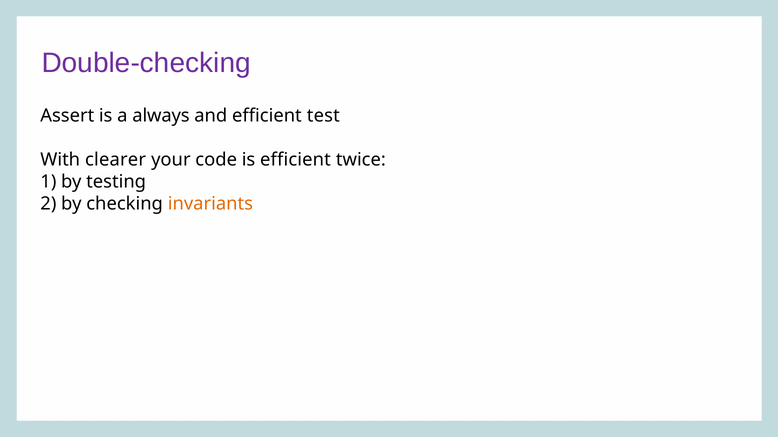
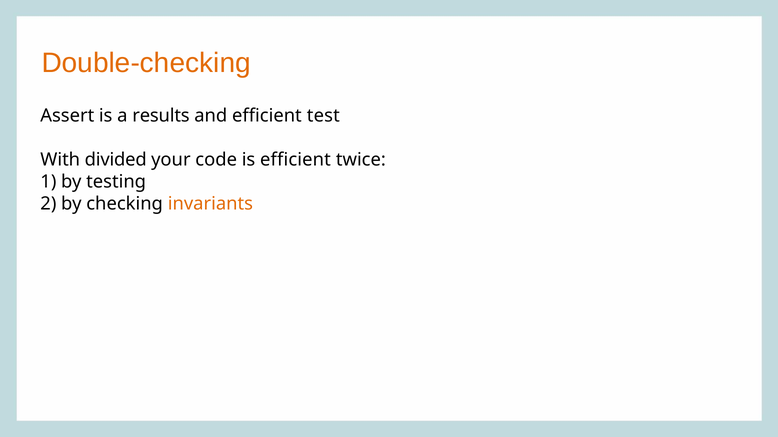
Double-checking colour: purple -> orange (146, 63)
always: always -> results (161, 116)
clearer: clearer -> divided (116, 160)
